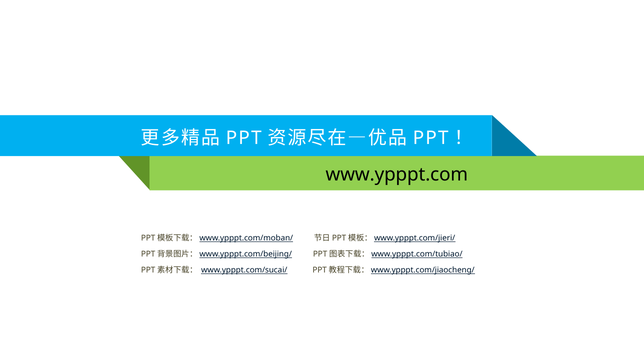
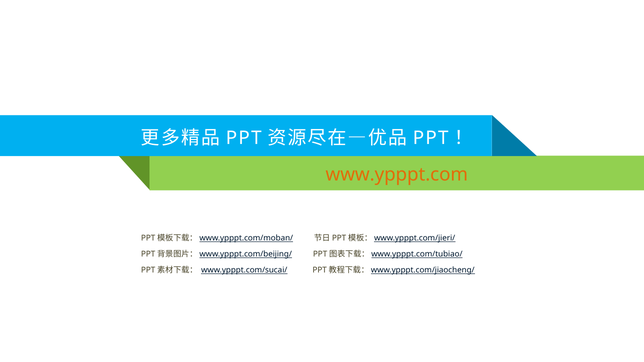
www.ypppt.com colour: black -> orange (397, 174)
